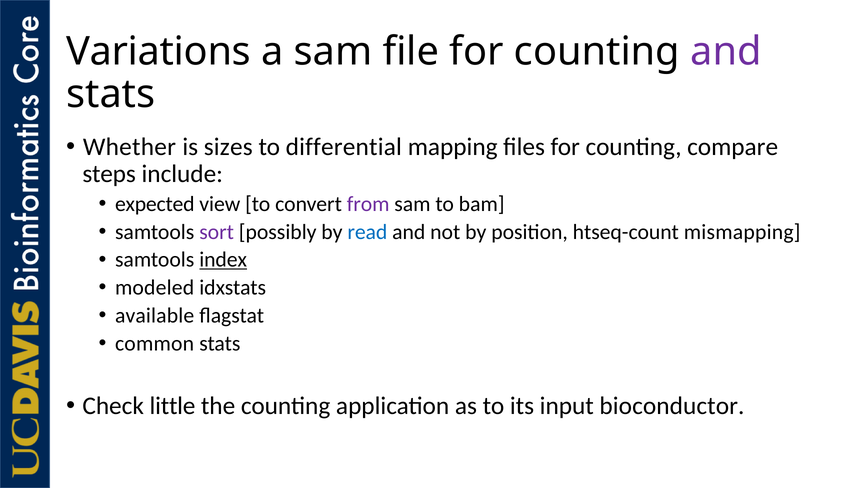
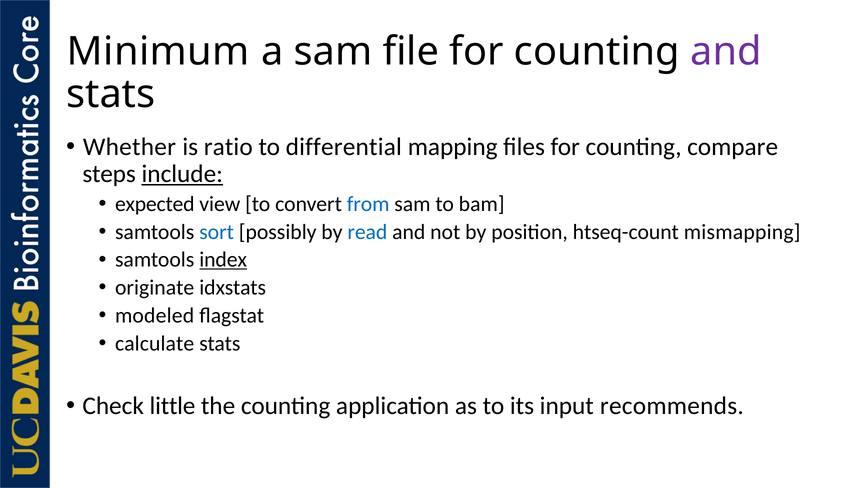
Variations: Variations -> Minimum (158, 51)
sizes: sizes -> ratio (228, 147)
include underline: none -> present (182, 174)
from colour: purple -> blue (368, 204)
sort colour: purple -> blue (217, 232)
modeled: modeled -> originate (155, 288)
available: available -> modeled (155, 316)
common: common -> calculate (155, 344)
bioconductor: bioconductor -> recommends (672, 406)
